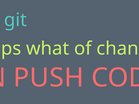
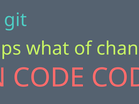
PUSH: PUSH -> CODE (49, 78)
